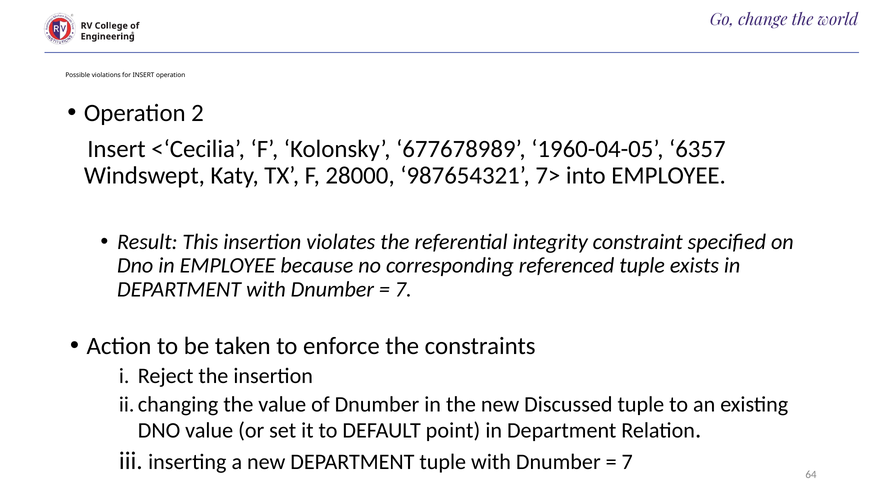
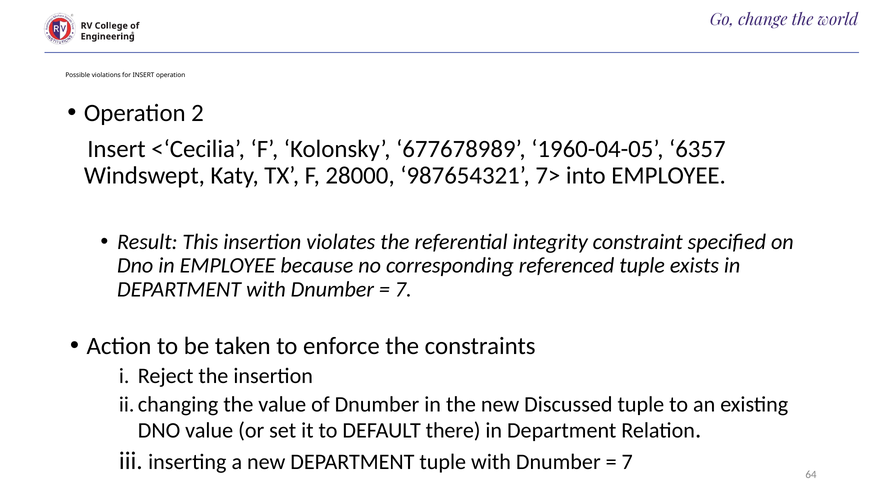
point: point -> there (453, 431)
